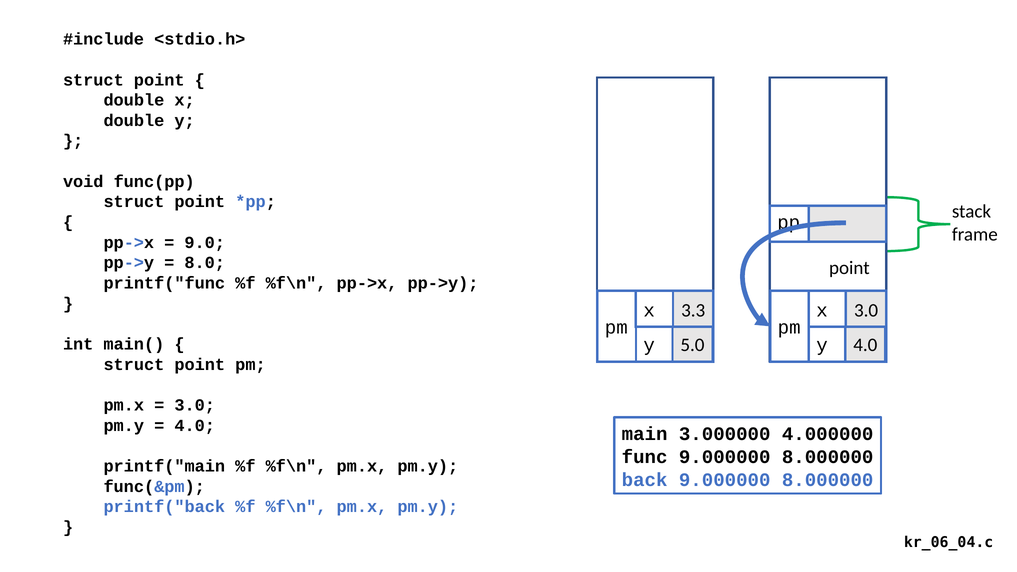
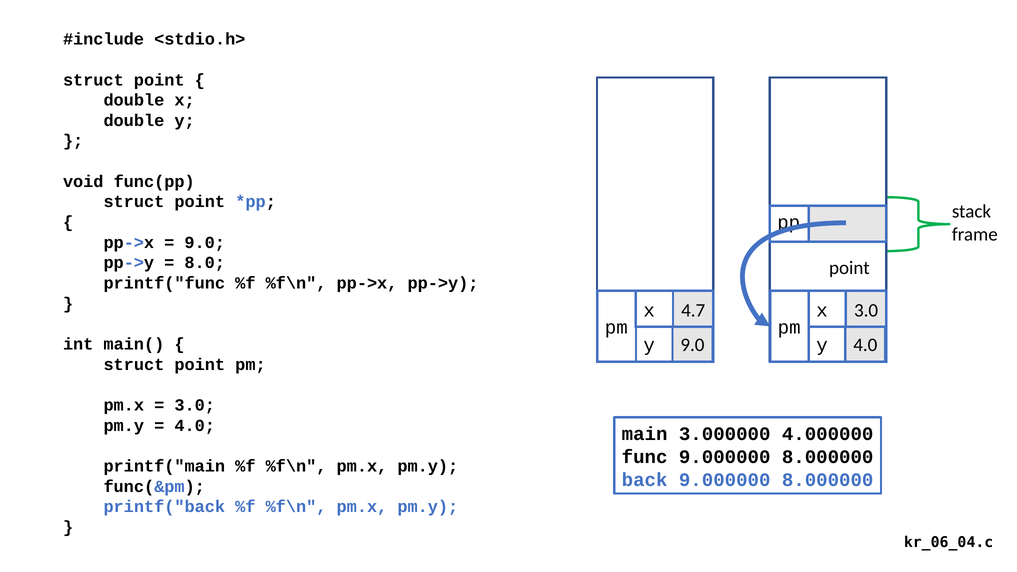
3.3: 3.3 -> 4.7 (693, 310)
y 5.0: 5.0 -> 9.0 (692, 345)
